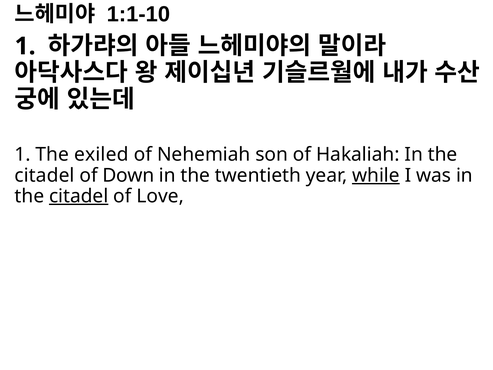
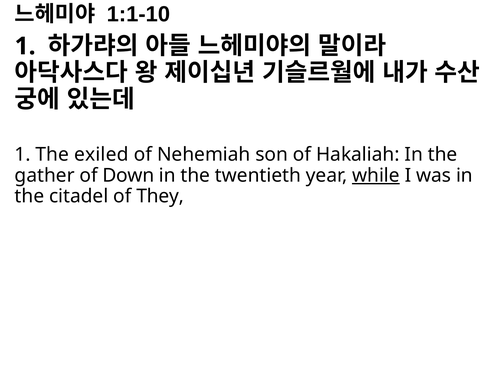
citadel: citadel -> gather (45, 175)
citadel underline: present -> none (79, 196)
Love: Love -> They (160, 196)
